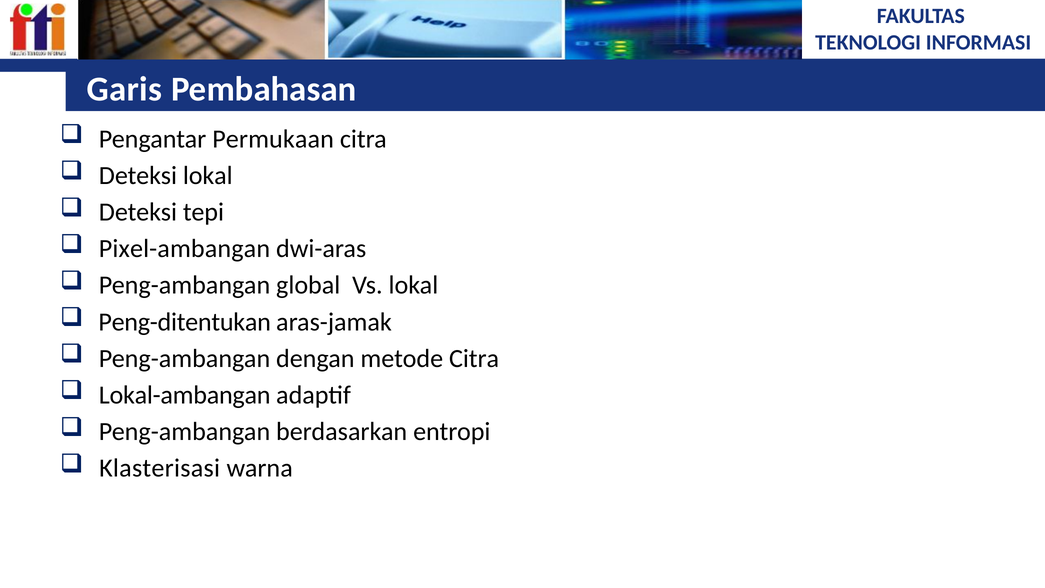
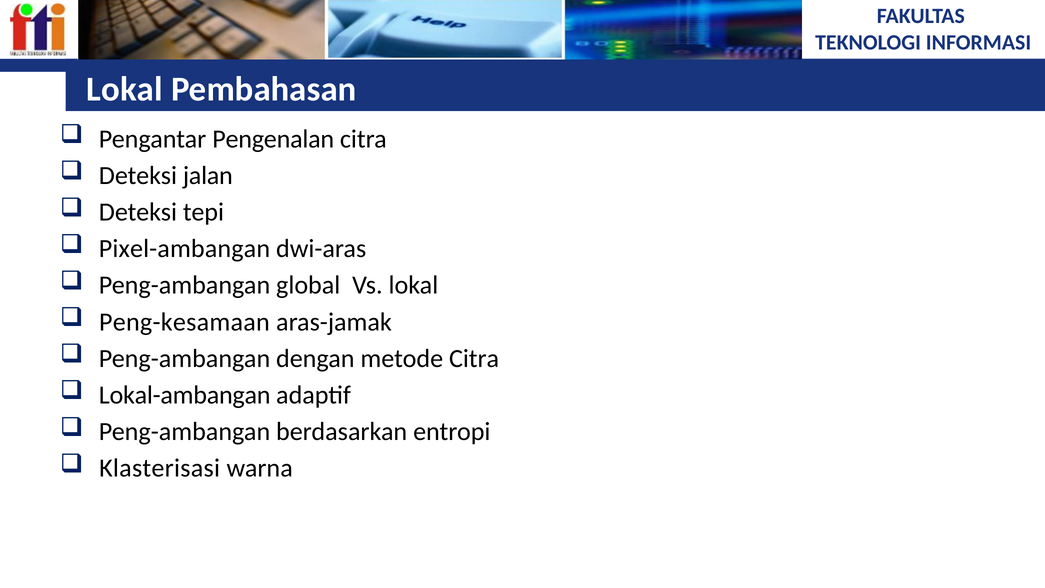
Garis: Garis -> Lokal (125, 89)
Permukaan: Permukaan -> Pengenalan (273, 139)
Deteksi lokal: lokal -> jalan (208, 176)
Peng-ditentukan: Peng-ditentukan -> Peng-kesamaan (184, 322)
